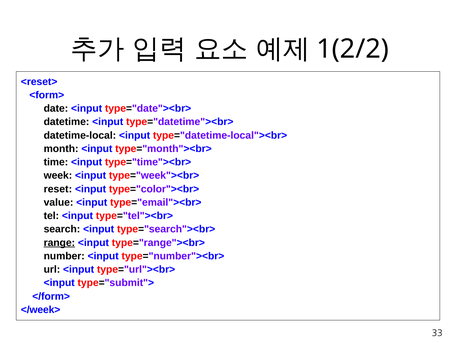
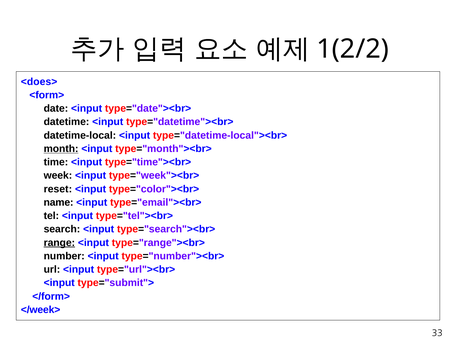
<reset>: <reset> -> <does> (39, 82)
month underline: none -> present (61, 149)
value: value -> name (59, 203)
